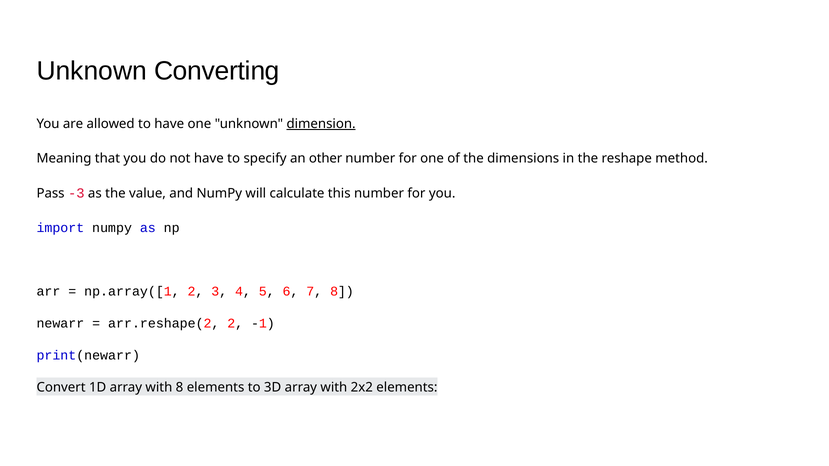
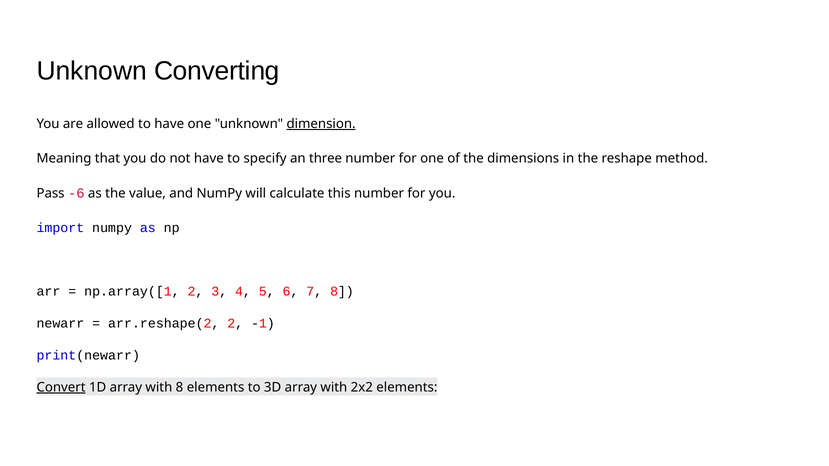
other: other -> three (326, 158)
-3: -3 -> -6 (76, 193)
Convert underline: none -> present (61, 388)
